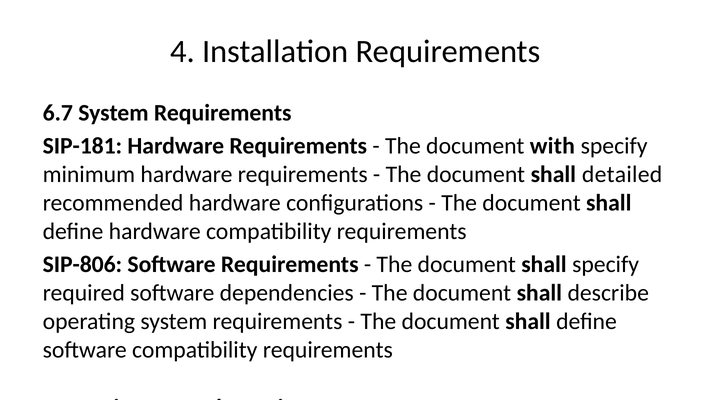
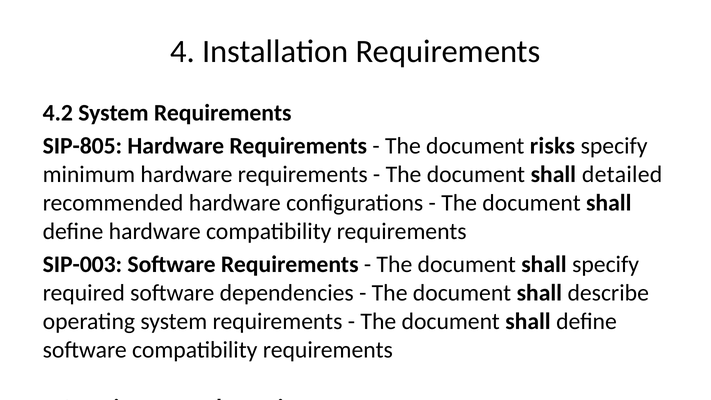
6.7: 6.7 -> 4.2 (58, 113)
SIP-181: SIP-181 -> SIP-805 (82, 146)
with: with -> risks (552, 146)
SIP-806: SIP-806 -> SIP-003 (82, 264)
